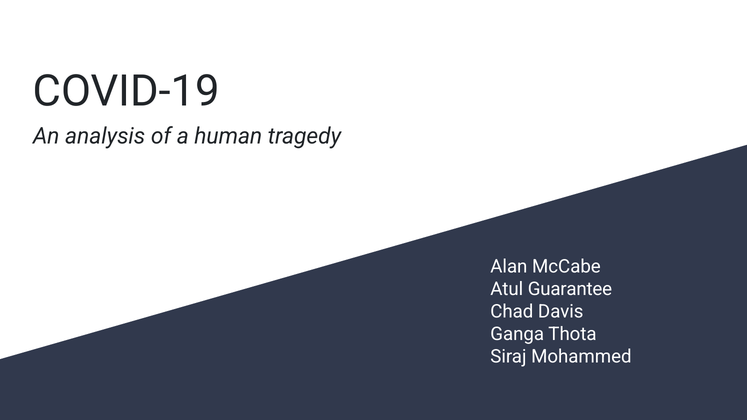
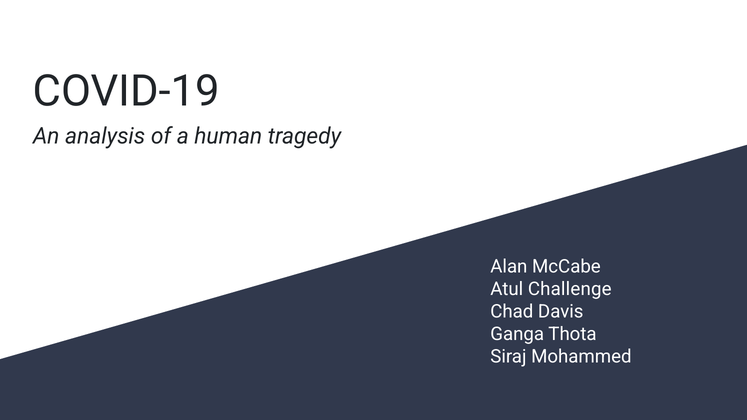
Guarantee: Guarantee -> Challenge (570, 289)
